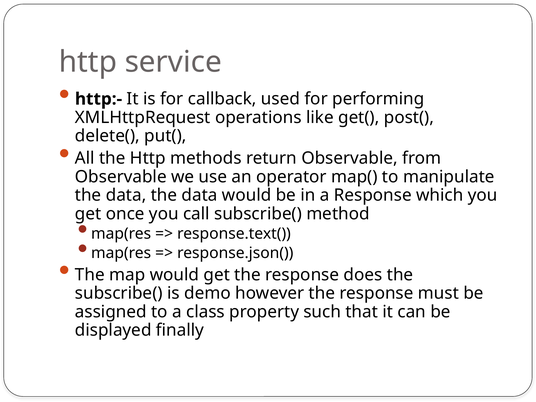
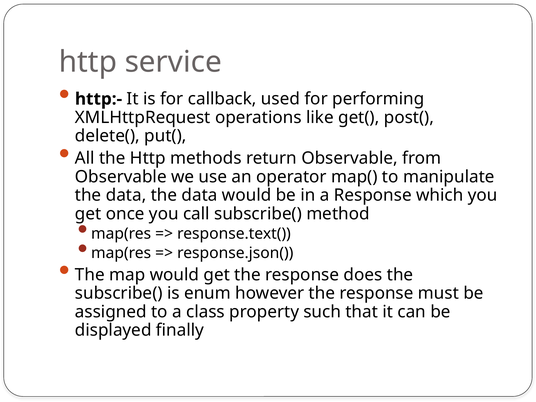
demo: demo -> enum (207, 293)
